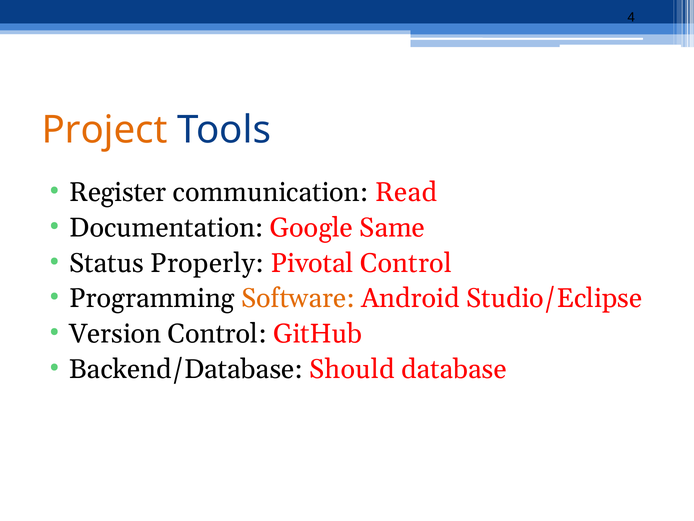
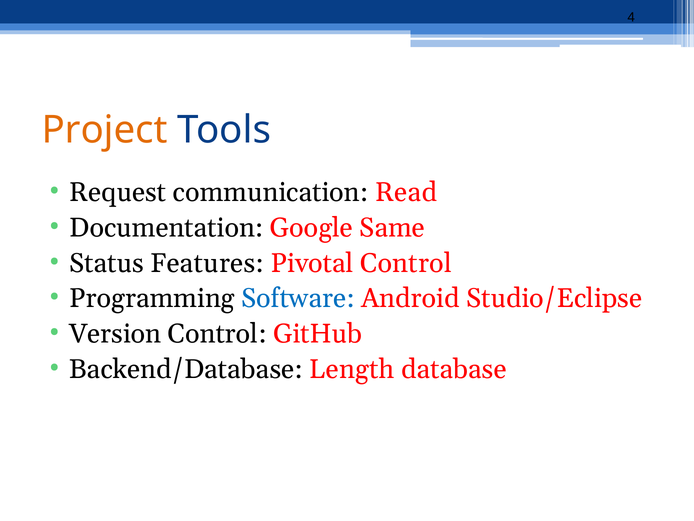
Register: Register -> Request (118, 192)
Properly: Properly -> Features (207, 263)
Software colour: orange -> blue (298, 298)
Should: Should -> Length (352, 369)
